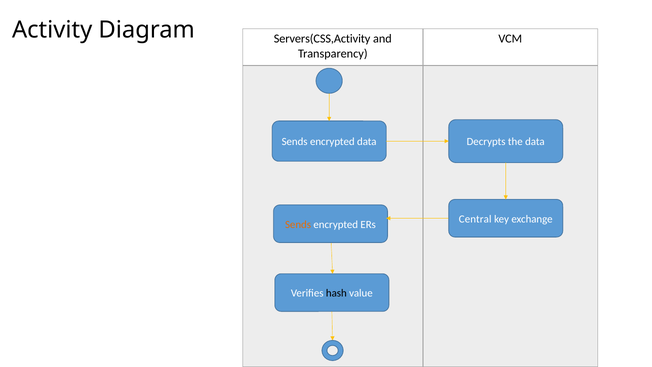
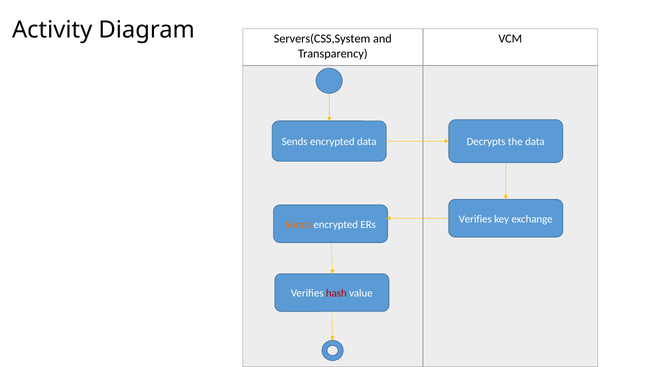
Servers(CSS,Activity: Servers(CSS,Activity -> Servers(CSS,System (322, 39)
Central: Central -> Verifies (475, 219)
hash colour: black -> red (336, 293)
